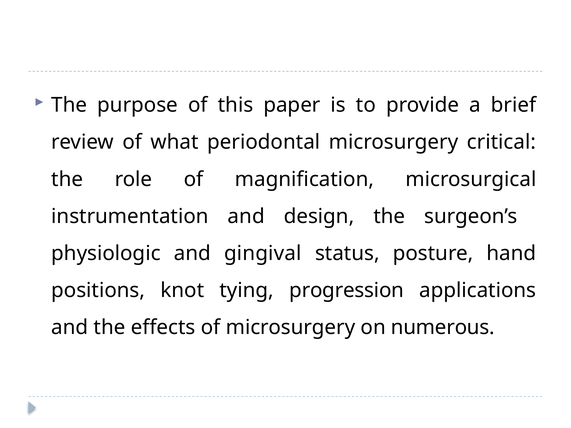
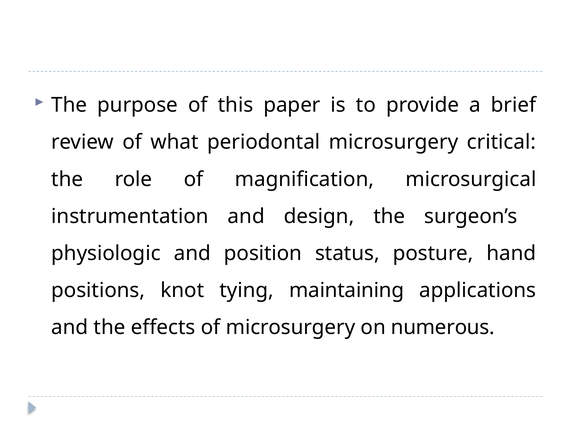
gingival: gingival -> position (263, 253)
progression: progression -> maintaining (347, 291)
